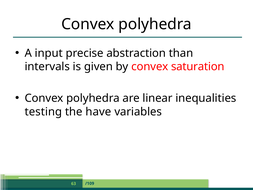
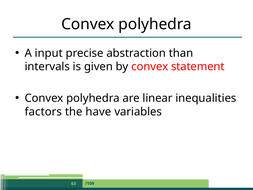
saturation: saturation -> statement (198, 67)
testing: testing -> factors (43, 112)
